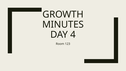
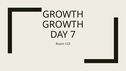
MINUTES: MINUTES -> GROWTH (63, 24)
4: 4 -> 7 (73, 35)
